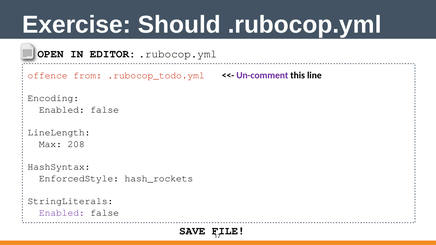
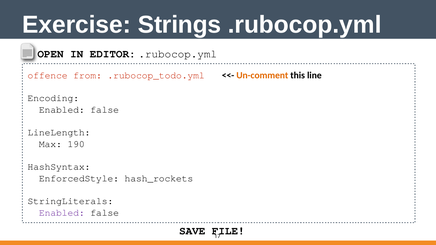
Should: Should -> Strings (179, 25)
Un-comment colour: purple -> orange (262, 75)
208: 208 -> 190 (76, 144)
